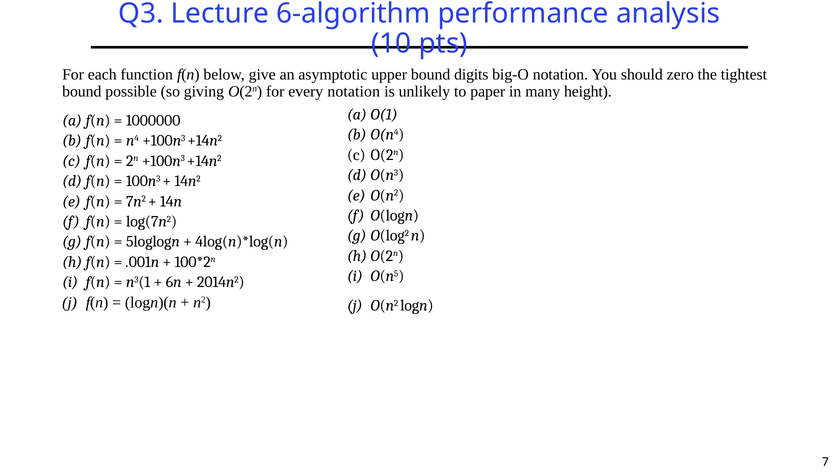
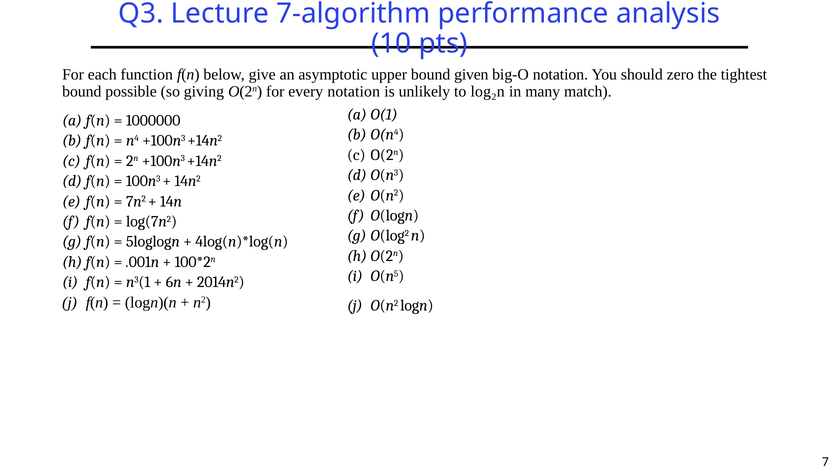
6-algorithm: 6-algorithm -> 7-algorithm (353, 14)
digits: digits -> given (471, 74)
paper: paper -> log₂n (488, 91)
height: height -> match (588, 91)
